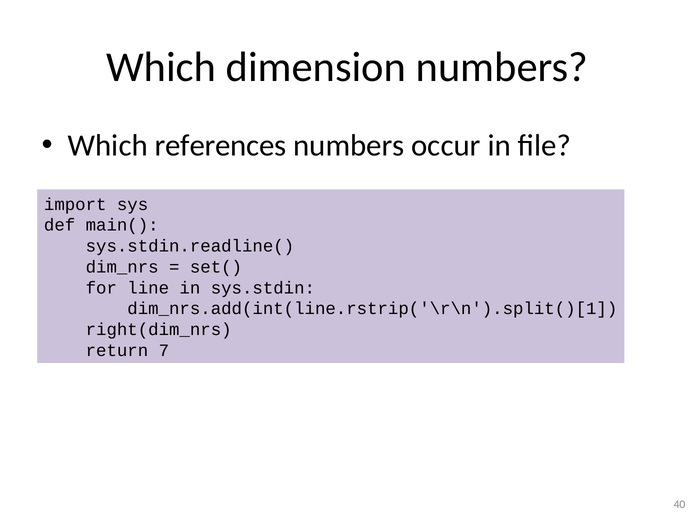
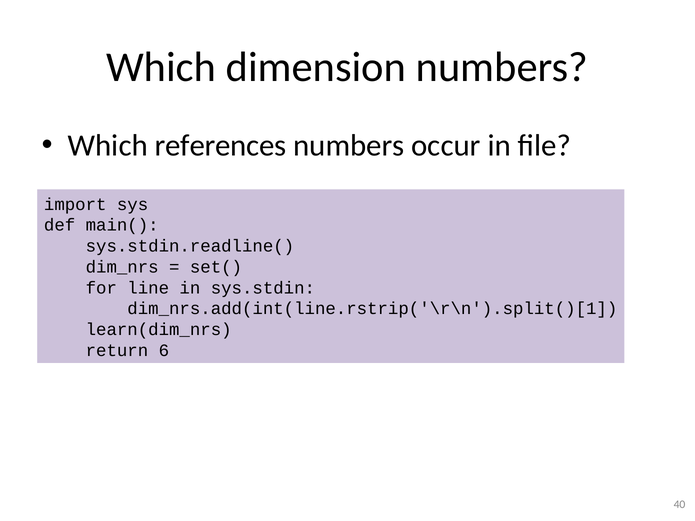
right(dim_nrs: right(dim_nrs -> learn(dim_nrs (159, 330)
7: 7 -> 6 (164, 350)
